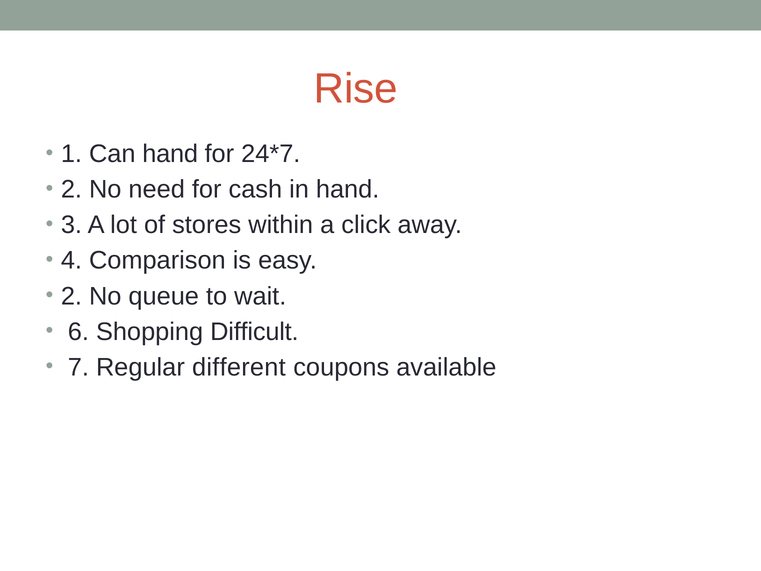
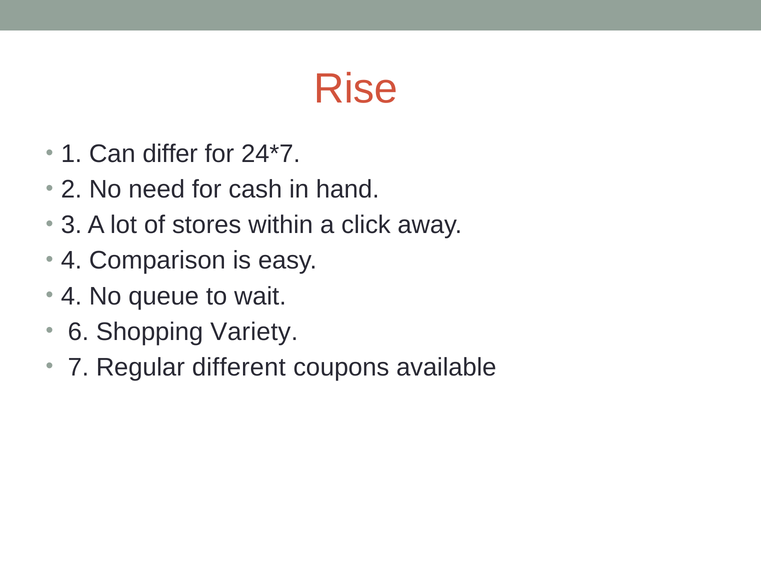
Can hand: hand -> differ (170, 154)
2: 2 -> 4 (71, 296)
Difficult: Difficult -> Variety (254, 331)
